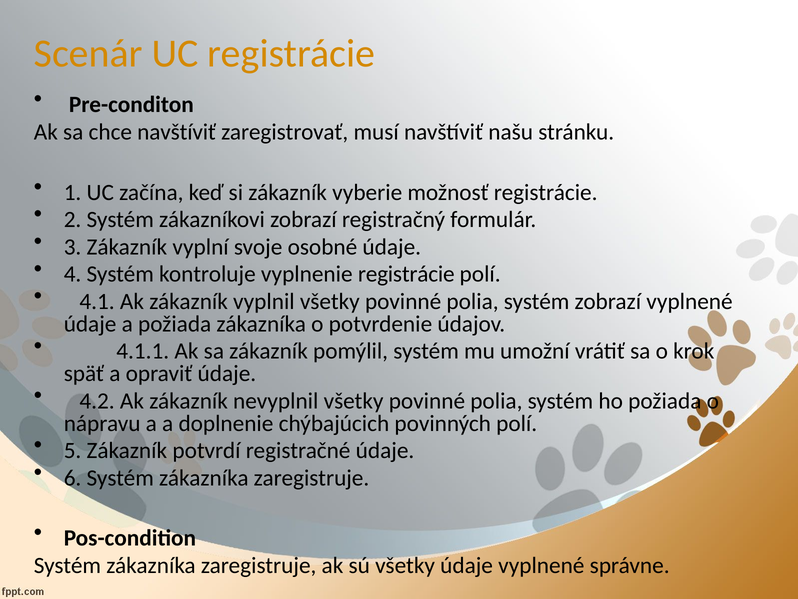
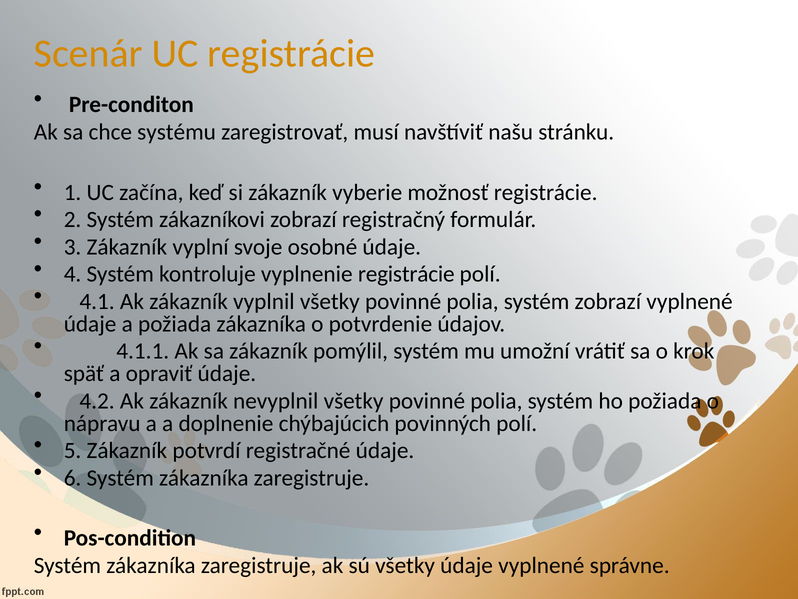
chce navštíviť: navštíviť -> systému (177, 132)
